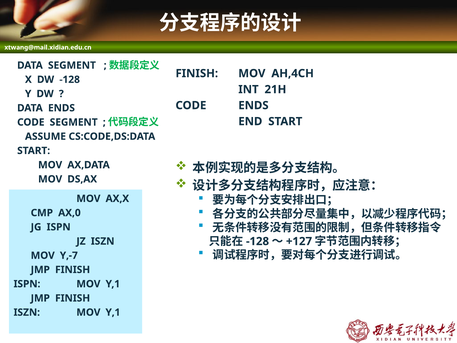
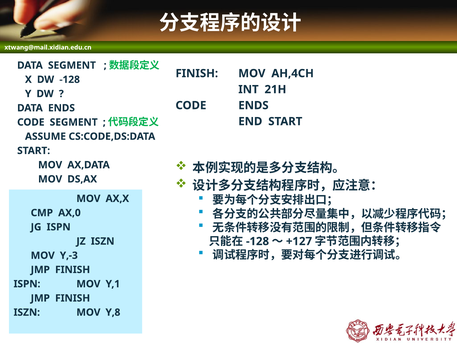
Y,-7: Y,-7 -> Y,-3 (69, 255)
ISZN MOV Y,1: Y,1 -> Y,8 (113, 312)
